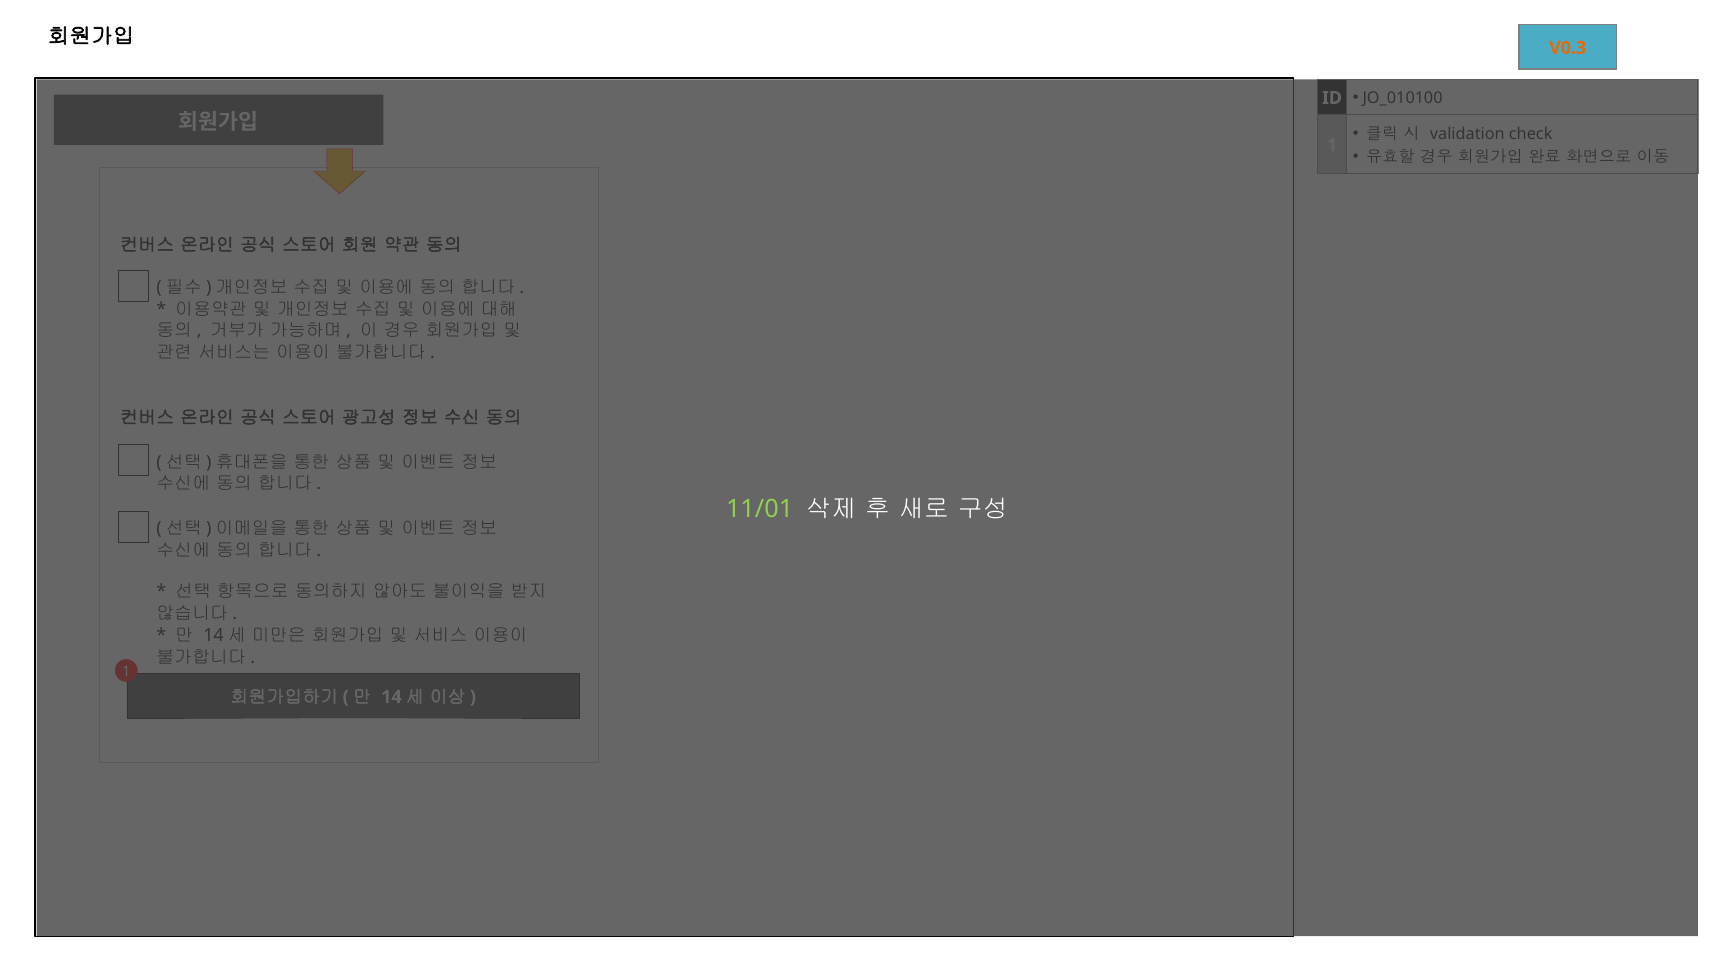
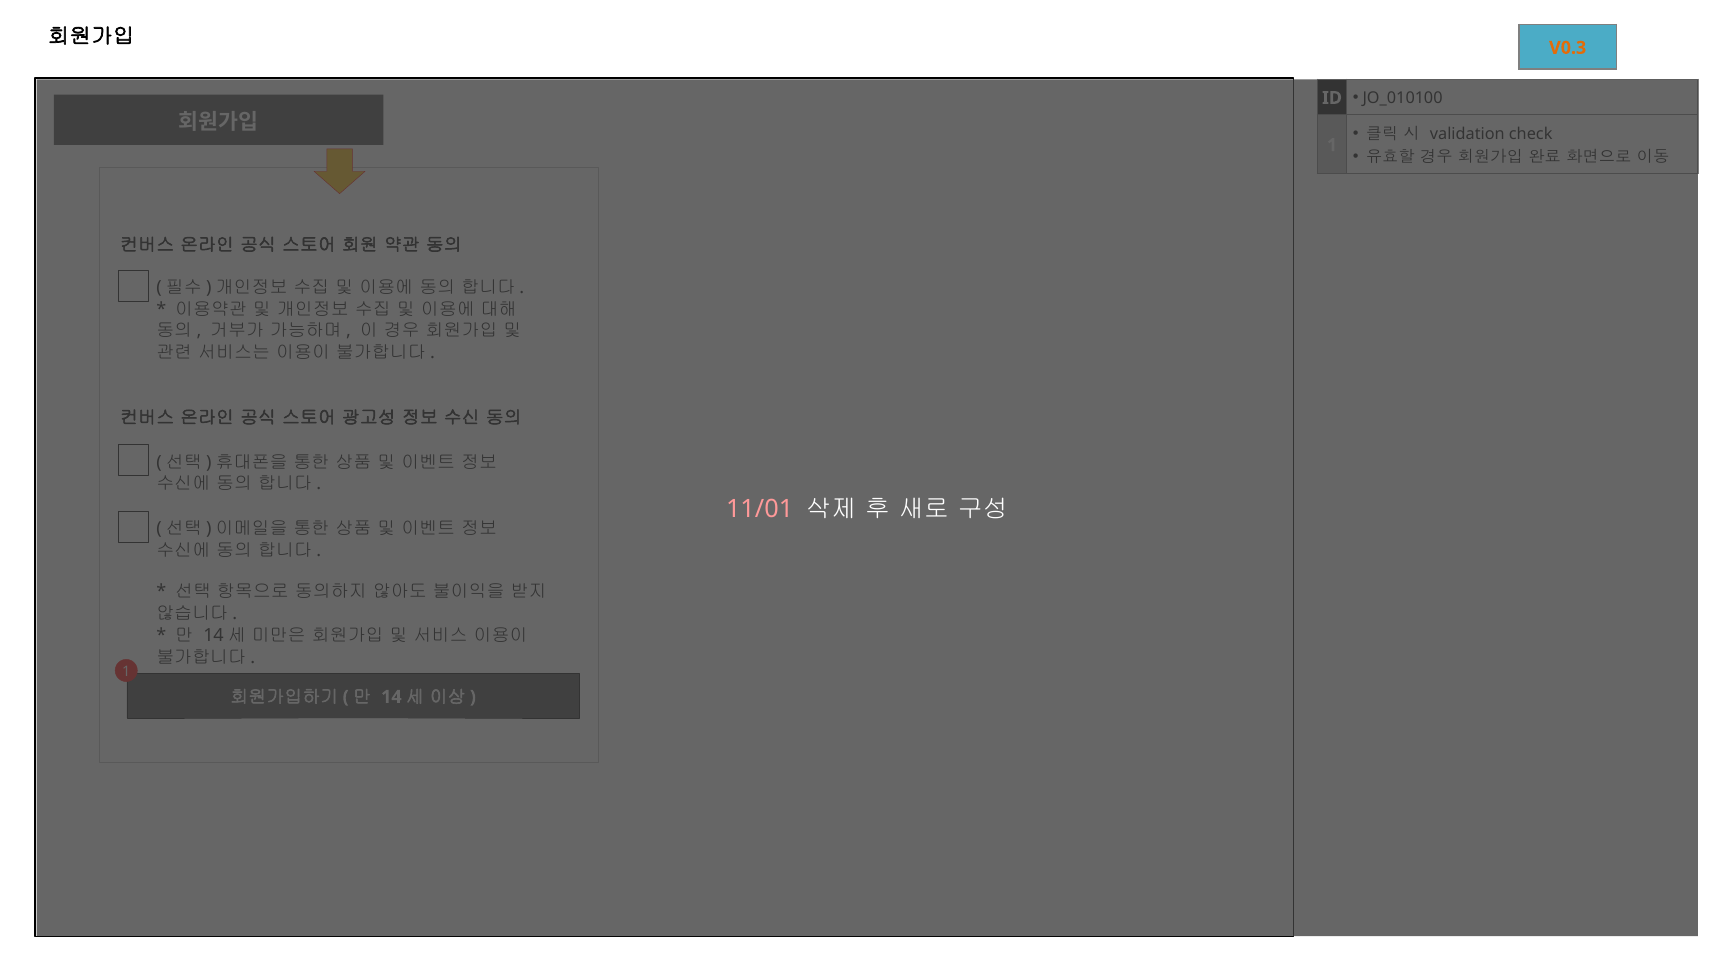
11/01 colour: light green -> pink (760, 509)
